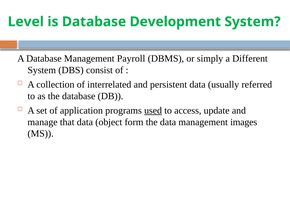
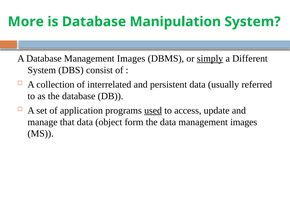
Level: Level -> More (26, 22)
Development: Development -> Manipulation (175, 22)
Database Management Payroll: Payroll -> Images (131, 59)
simply underline: none -> present (210, 59)
